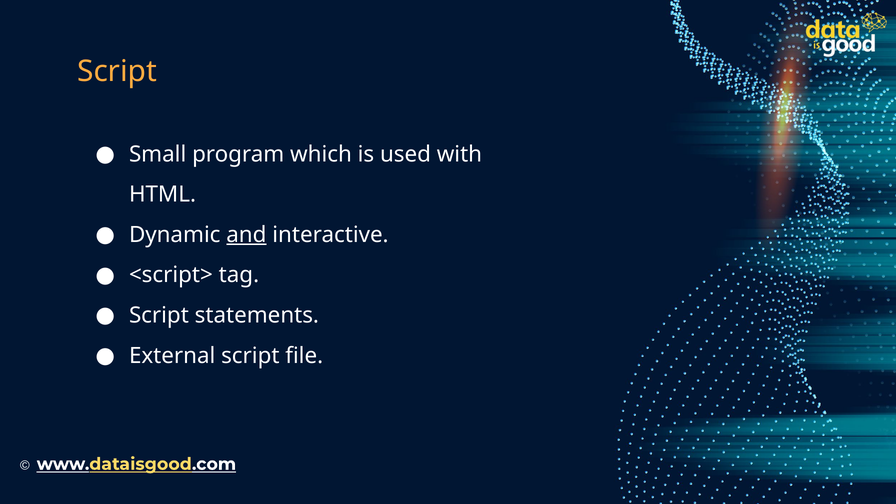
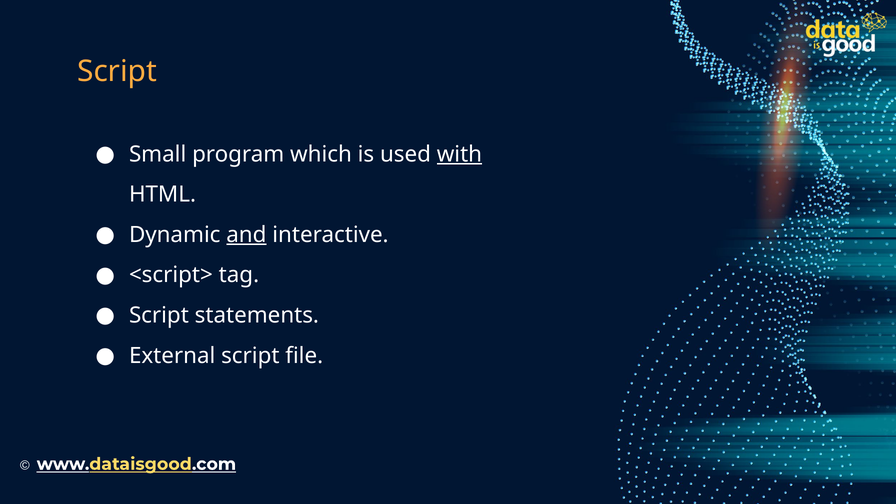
with underline: none -> present (459, 154)
